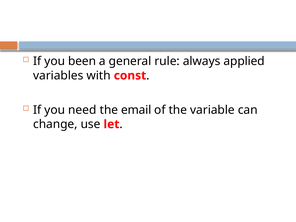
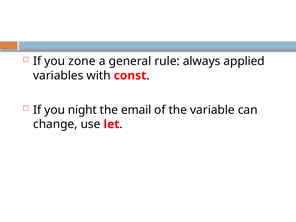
been: been -> zone (82, 61)
need: need -> night (82, 110)
